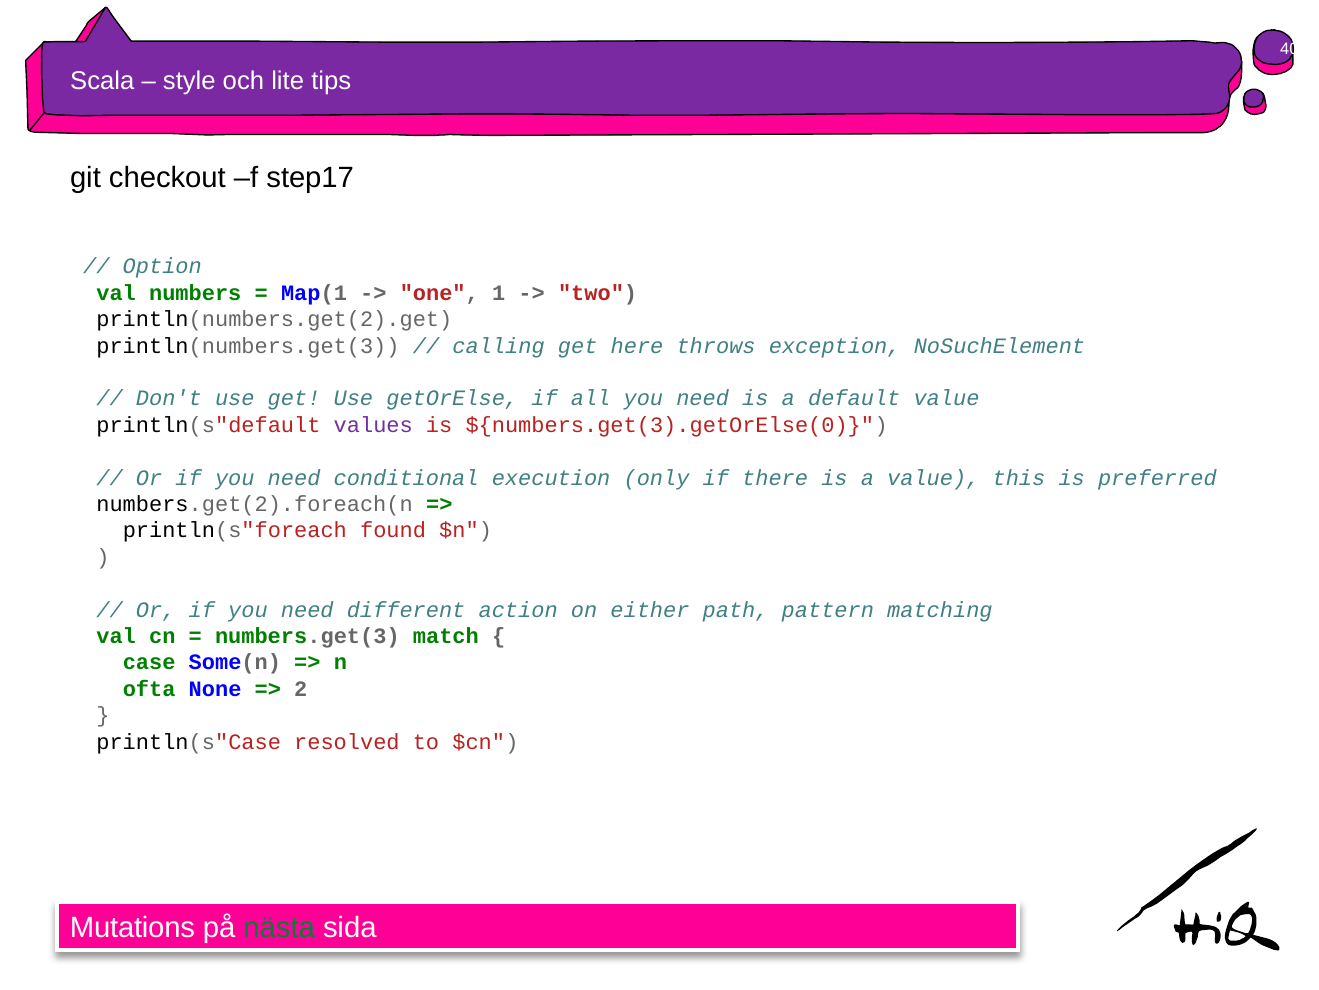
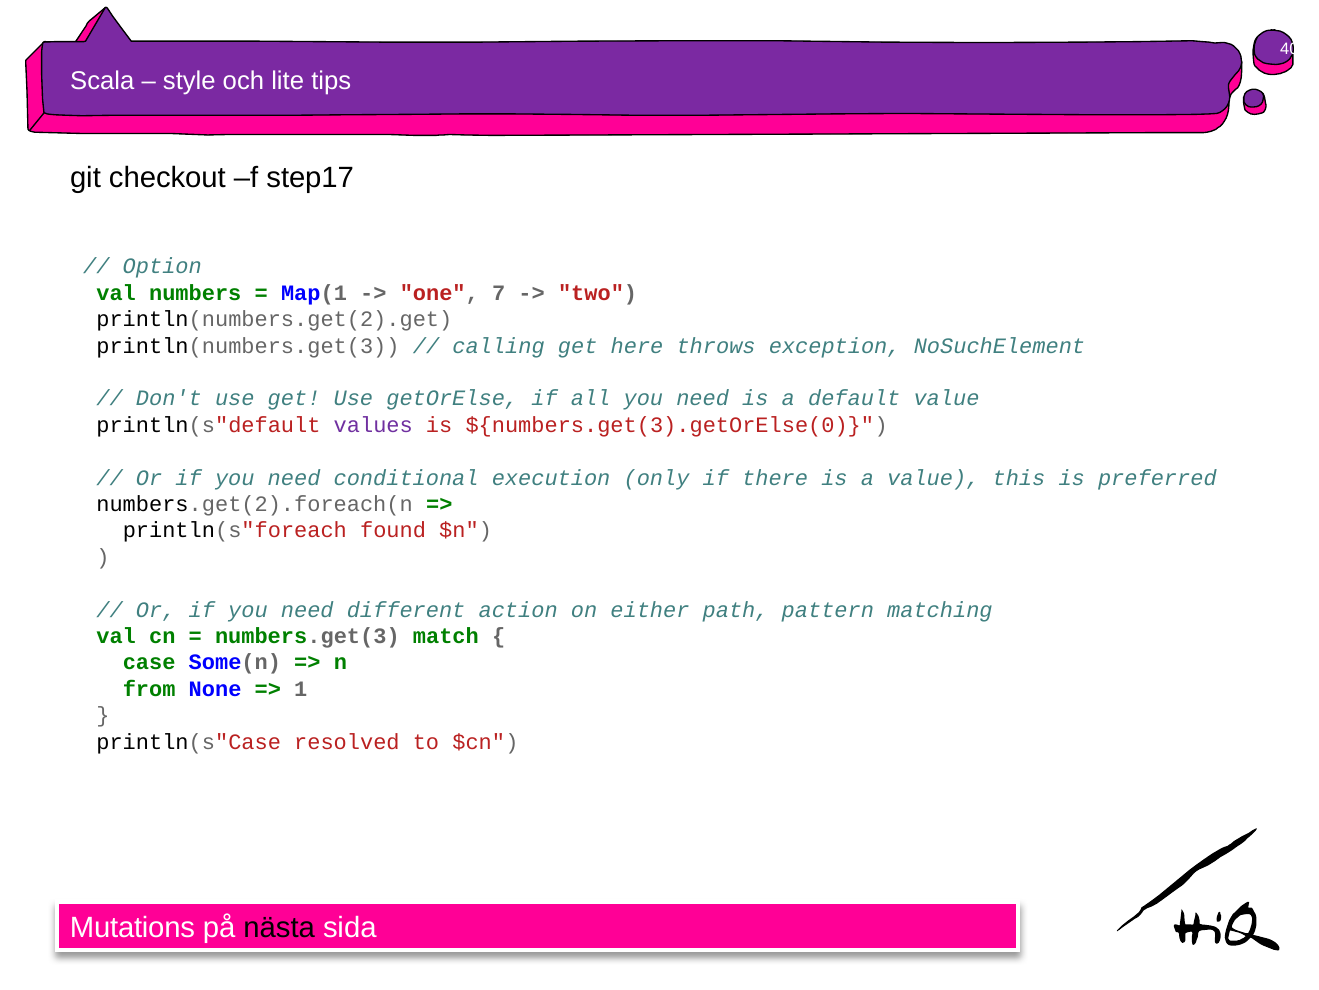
1: 1 -> 7 (499, 293)
ofta: ofta -> from (149, 689)
2: 2 -> 1 (301, 689)
nästa colour: green -> black (279, 927)
